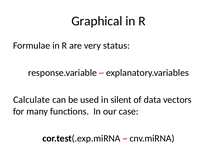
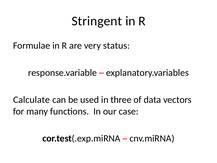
Graphical: Graphical -> Stringent (97, 21)
silent: silent -> three (121, 100)
